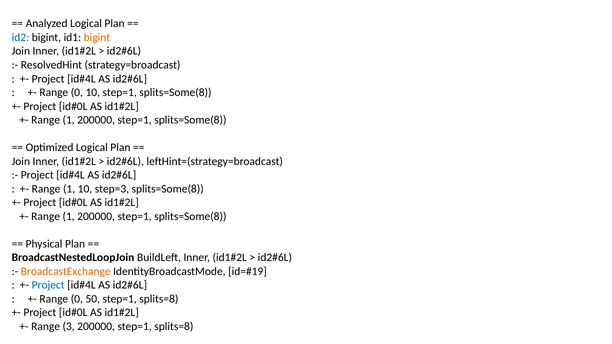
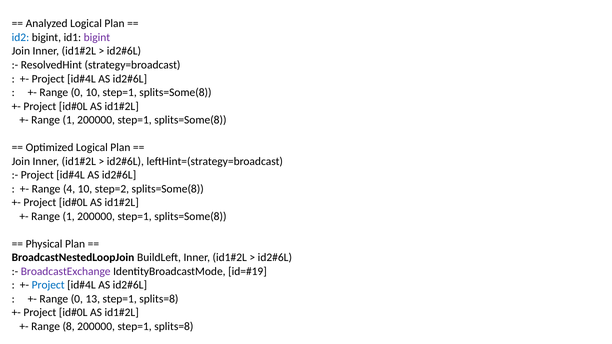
bigint colour: orange -> purple (97, 37)
1: 1 -> 4 (69, 189)
step=3: step=3 -> step=2 (112, 189)
BroadcastExchange colour: orange -> purple (66, 272)
50: 50 -> 13 (93, 299)
3: 3 -> 8 (69, 327)
